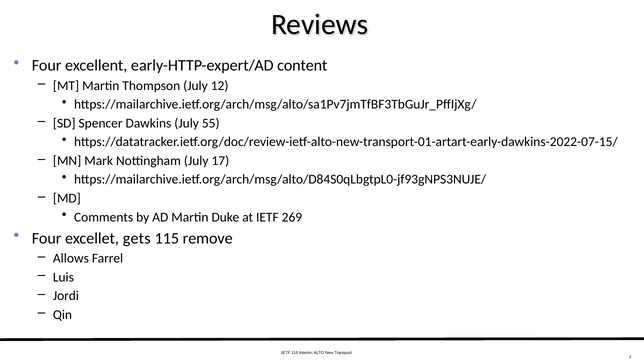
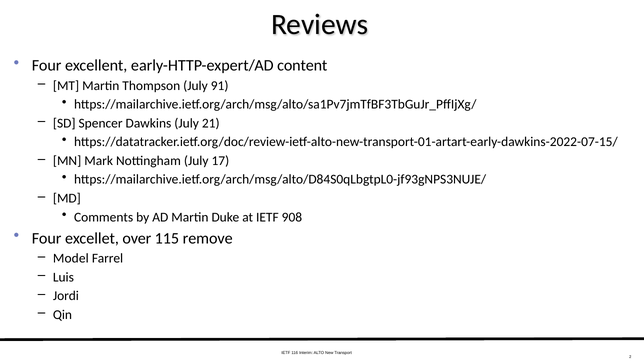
12: 12 -> 91 (220, 86)
55: 55 -> 21 (211, 123)
269: 269 -> 908 (292, 217)
gets: gets -> over (137, 238)
Allows: Allows -> Model (71, 259)
